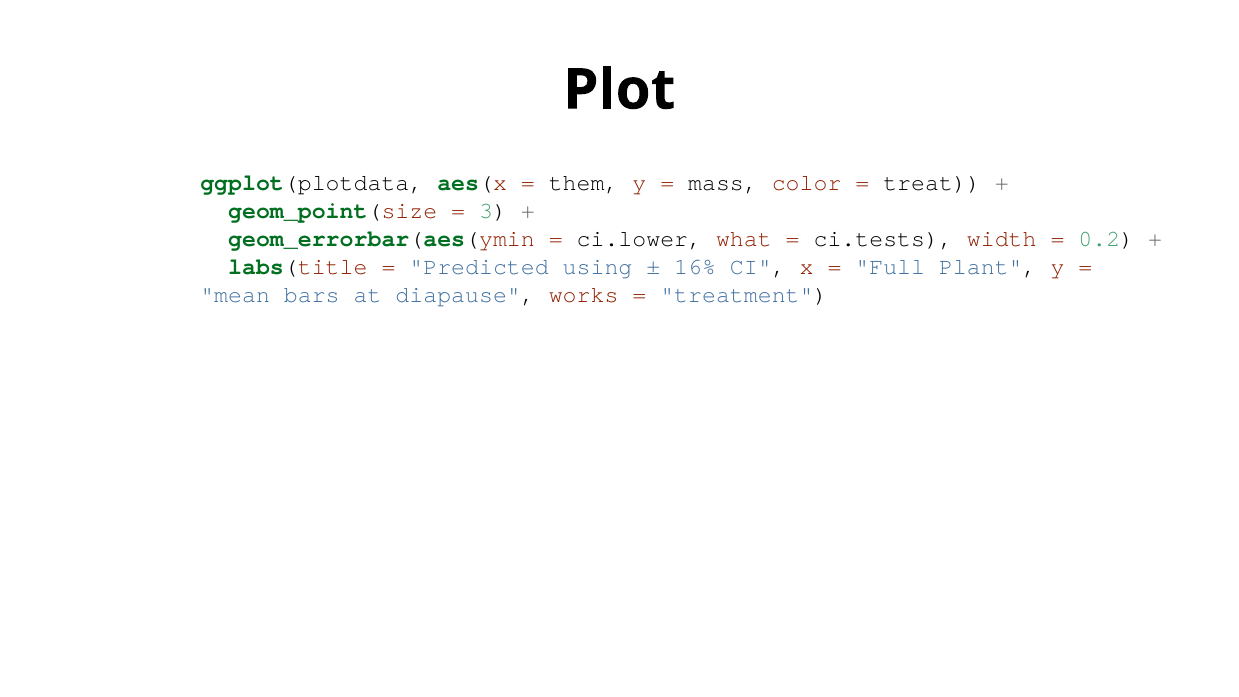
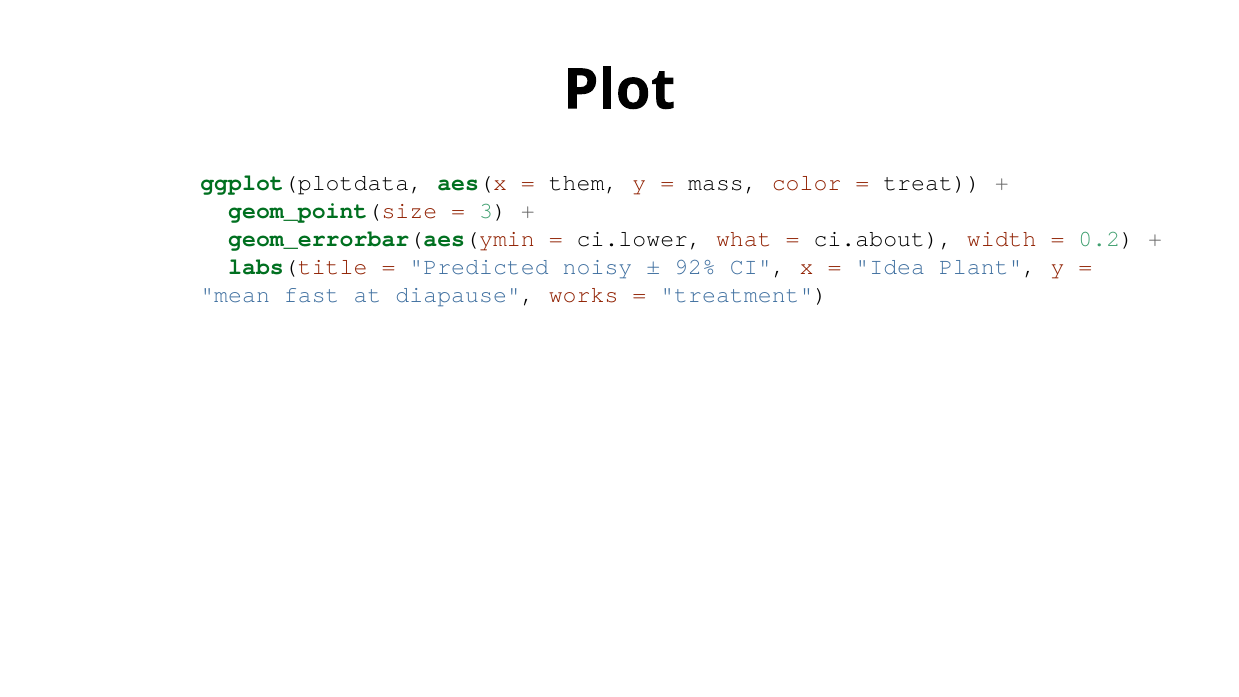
ci.tests: ci.tests -> ci.about (883, 239)
using: using -> noisy (598, 266)
16%: 16% -> 92% (695, 266)
Full: Full -> Idea (890, 266)
bars: bars -> fast (312, 294)
